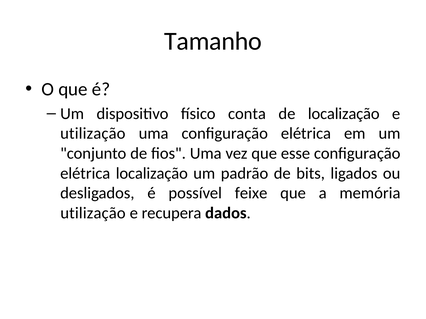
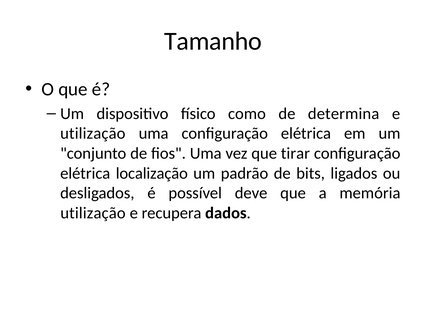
conta: conta -> como (247, 114)
de localização: localização -> determina (344, 114)
esse: esse -> tirar (295, 154)
feixe: feixe -> deve (251, 193)
